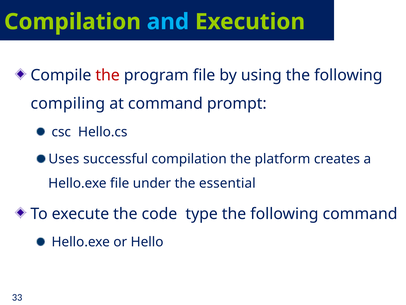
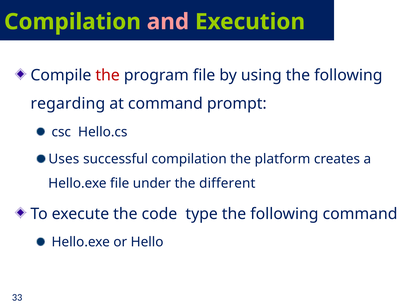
and colour: light blue -> pink (168, 22)
compiling: compiling -> regarding (68, 104)
essential: essential -> different (227, 183)
